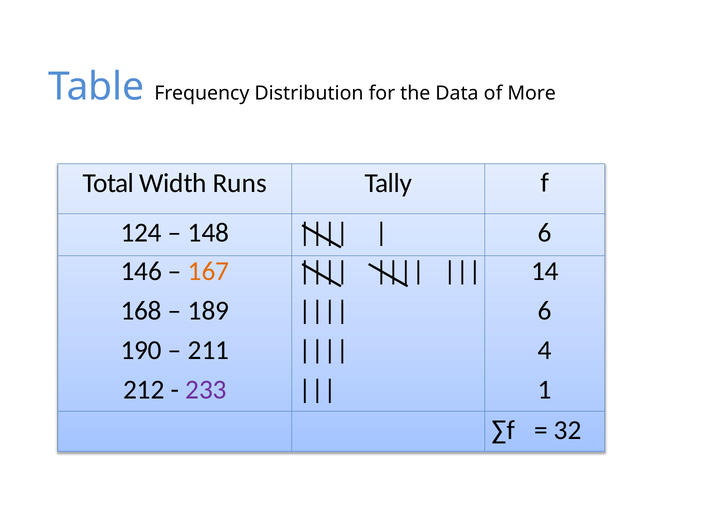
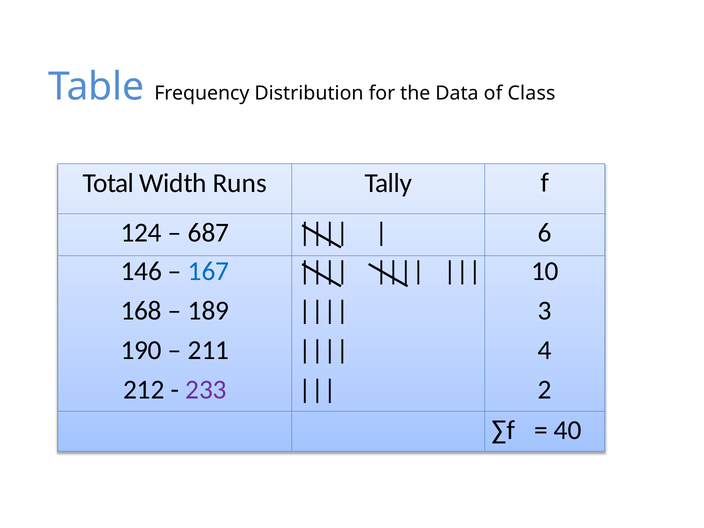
More: More -> Class (532, 93)
148: 148 -> 687 (209, 233)
167 colour: orange -> blue (209, 271)
14: 14 -> 10 (545, 271)
6: 6 -> 3 (545, 311)
1: 1 -> 2 (545, 390)
32: 32 -> 40 (568, 430)
